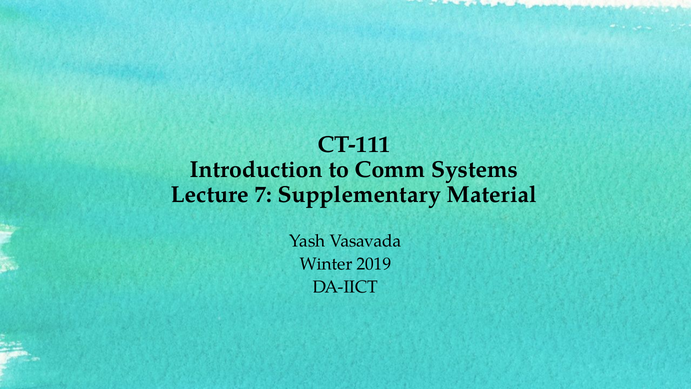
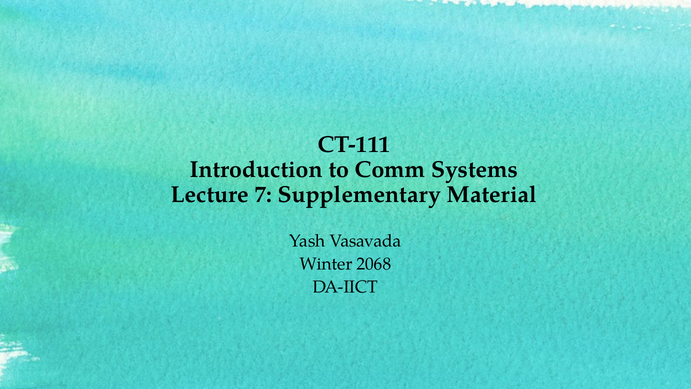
2019: 2019 -> 2068 (374, 264)
